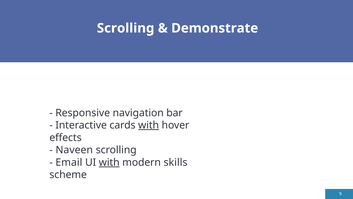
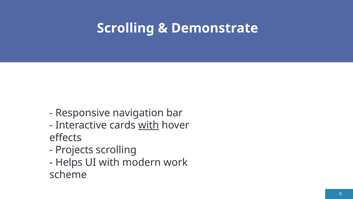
Naveen: Naveen -> Projects (74, 150)
Email: Email -> Helps (69, 162)
with underline: present -> none (109, 162)
skills: skills -> work (176, 162)
